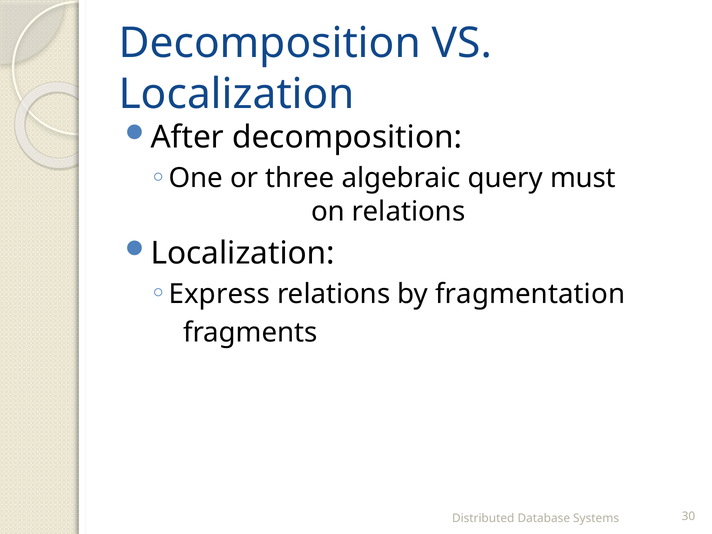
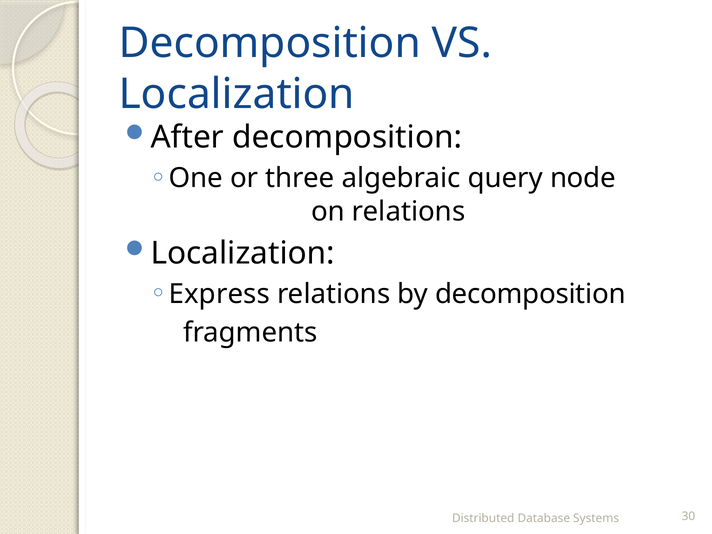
must: must -> node (583, 178)
by fragmentation: fragmentation -> decomposition (530, 294)
